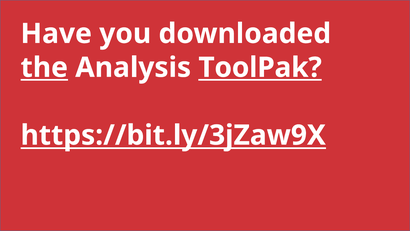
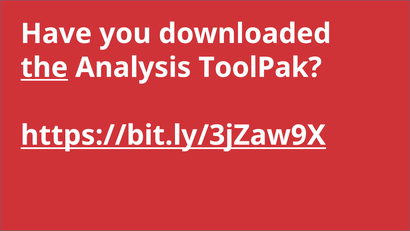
ToolPak underline: present -> none (260, 67)
